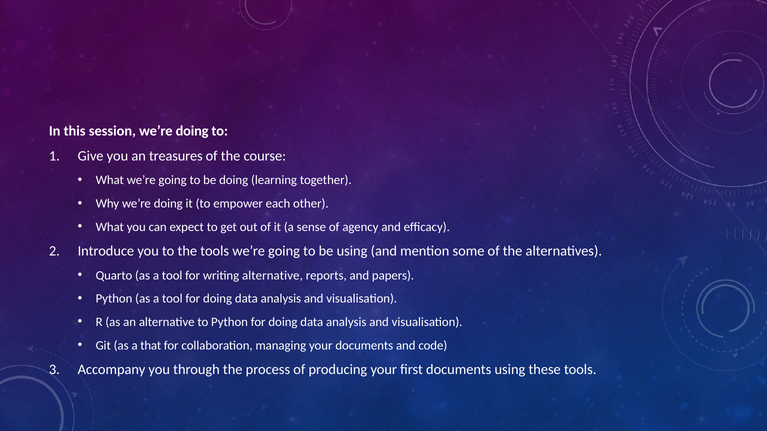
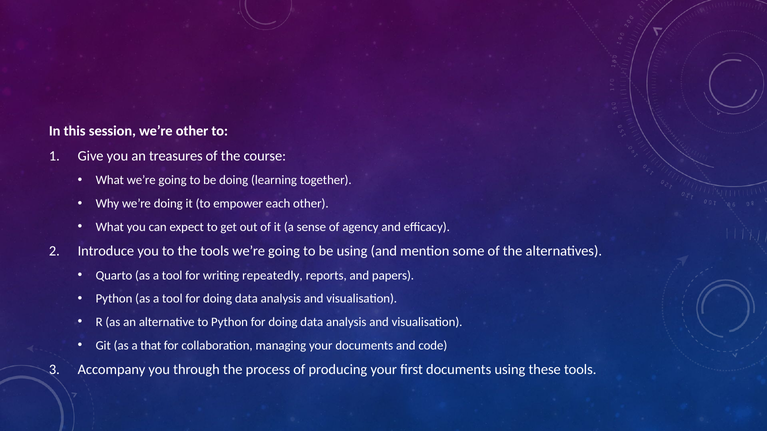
session we’re doing: doing -> other (192, 131)
writing alternative: alternative -> repeatedly (272, 276)
